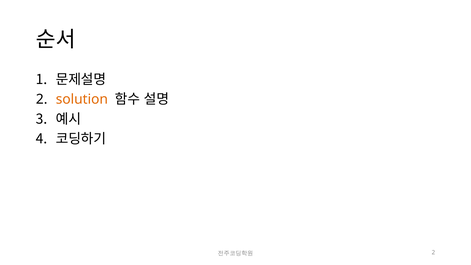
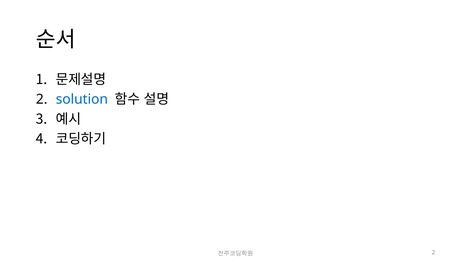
solution colour: orange -> blue (82, 99)
